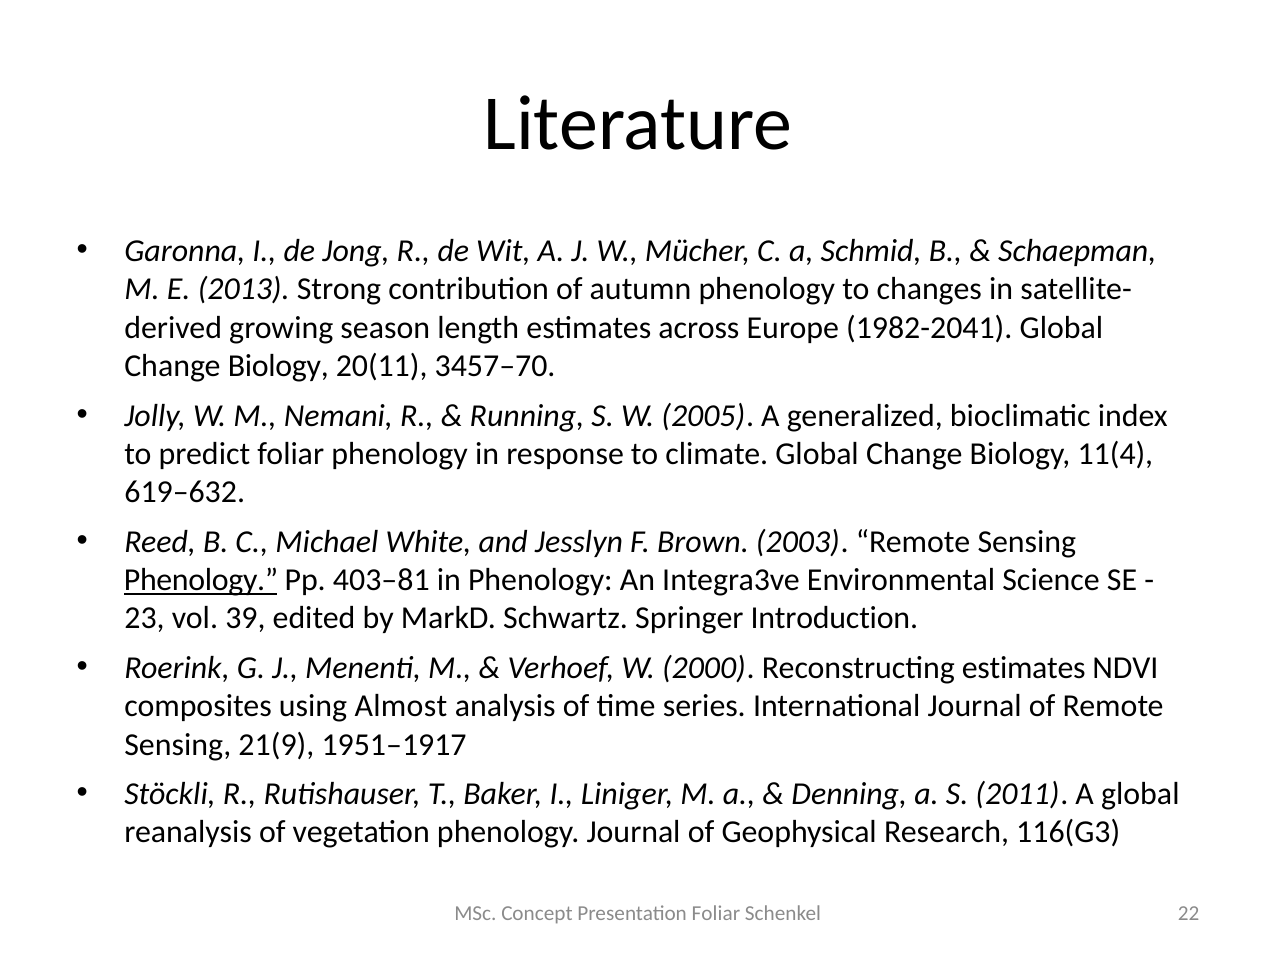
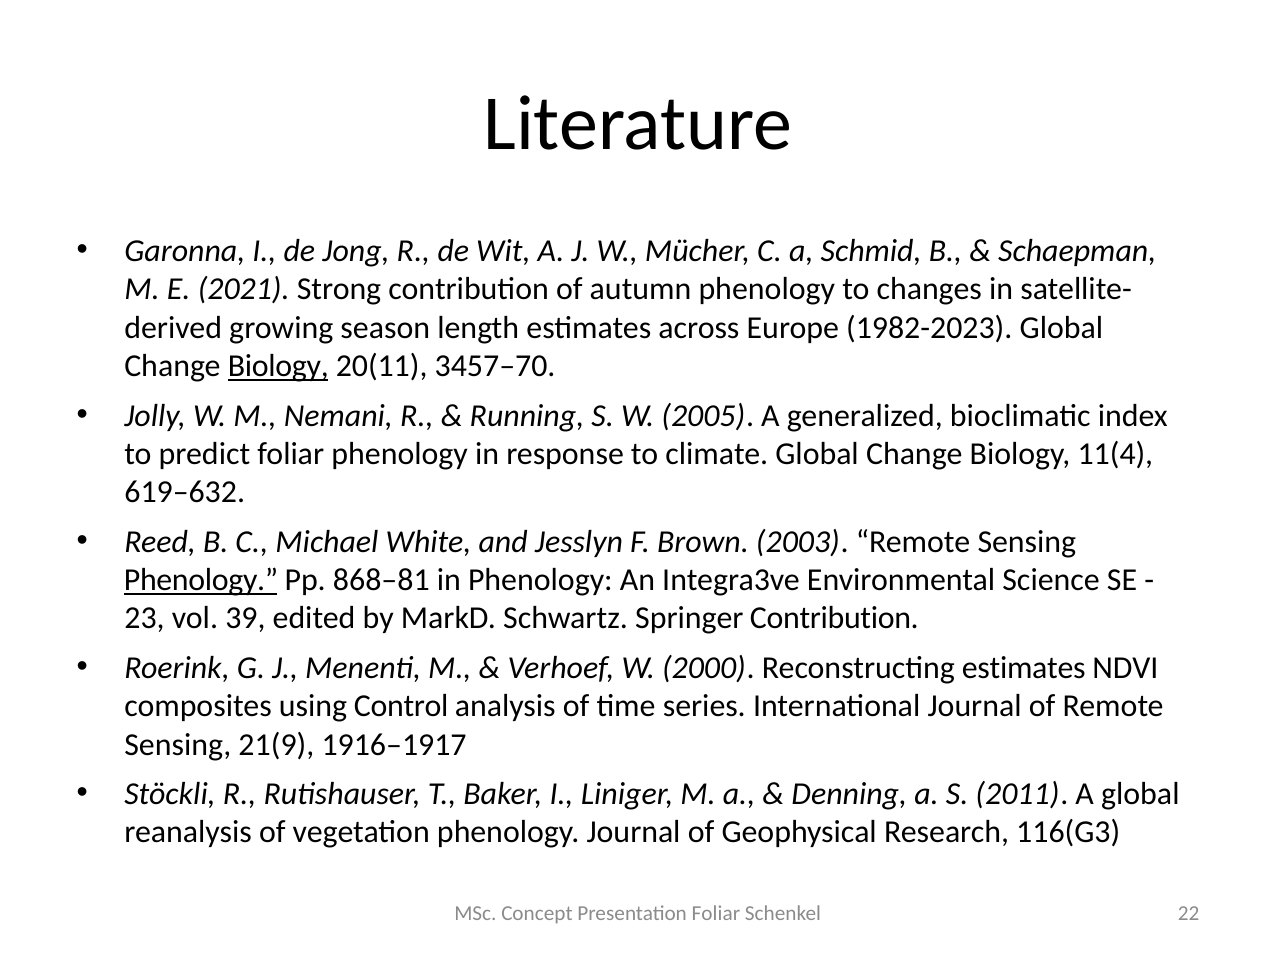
2013: 2013 -> 2021 (244, 289)
1982-2041: 1982-2041 -> 1982-2023 (929, 328)
Biology underline: none -> present (278, 366)
403–81: 403–81 -> 868–81 (381, 580)
Springer Introduction: Introduction -> Contribution (834, 618)
Almost: Almost -> Control (401, 706)
1951–1917: 1951–1917 -> 1916–1917 (394, 744)
